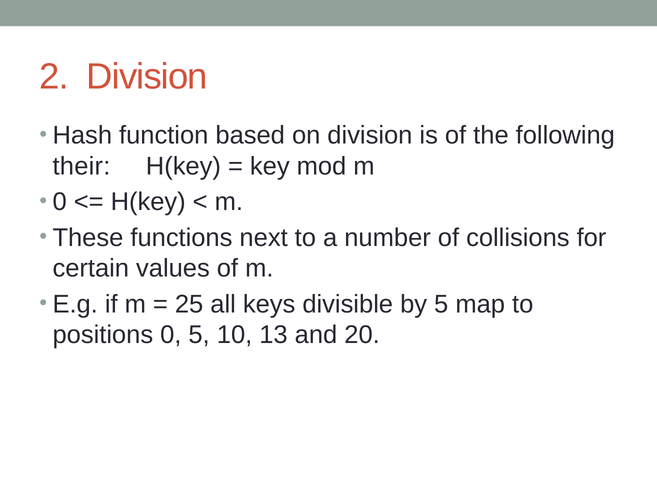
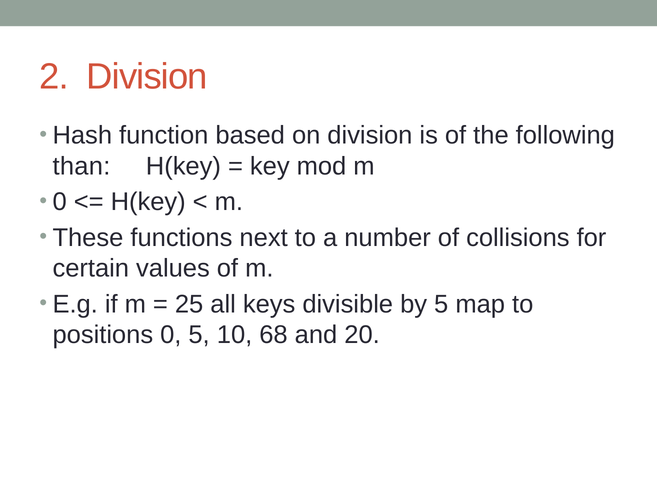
their: their -> than (81, 166)
13: 13 -> 68 (273, 335)
